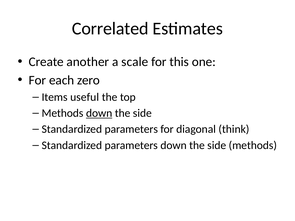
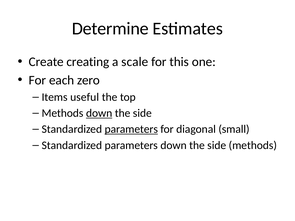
Correlated: Correlated -> Determine (110, 29)
another: another -> creating (88, 62)
parameters underline: none -> present (131, 129)
think: think -> small (234, 129)
